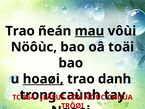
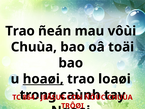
mau underline: present -> none (89, 31)
Nöôùc: Nöôùc -> Chuùa (34, 47)
danh: danh -> loaøi (114, 79)
